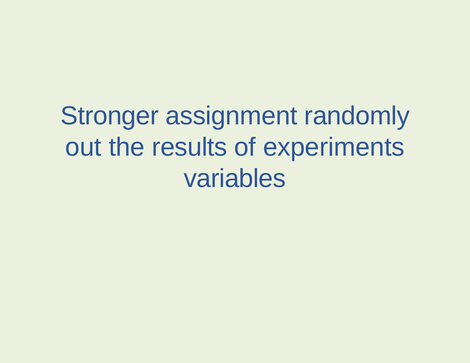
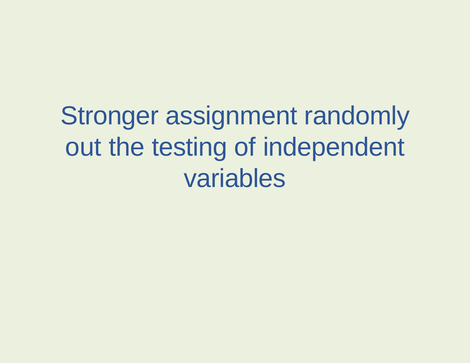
results: results -> testing (190, 147)
experiments: experiments -> independent (334, 147)
